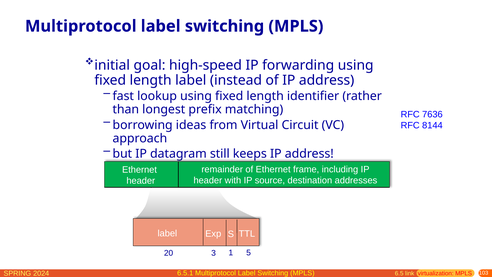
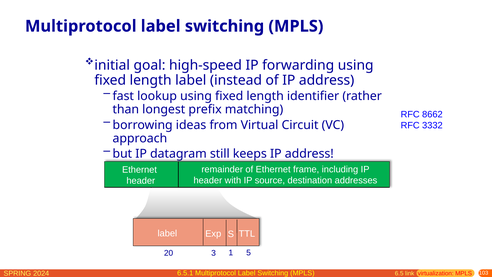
7636: 7636 -> 8662 (432, 114)
8144: 8144 -> 3332 (432, 125)
